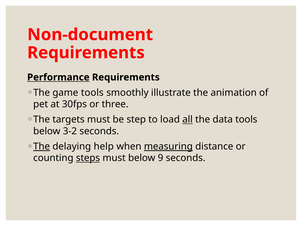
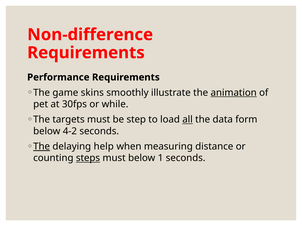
Non-document: Non-document -> Non-difference (90, 35)
Performance underline: present -> none (58, 77)
game tools: tools -> skins (92, 93)
animation underline: none -> present (234, 93)
three: three -> while (115, 104)
data tools: tools -> form (246, 120)
3-2: 3-2 -> 4-2 (70, 131)
measuring underline: present -> none (168, 147)
9: 9 -> 1 (161, 158)
